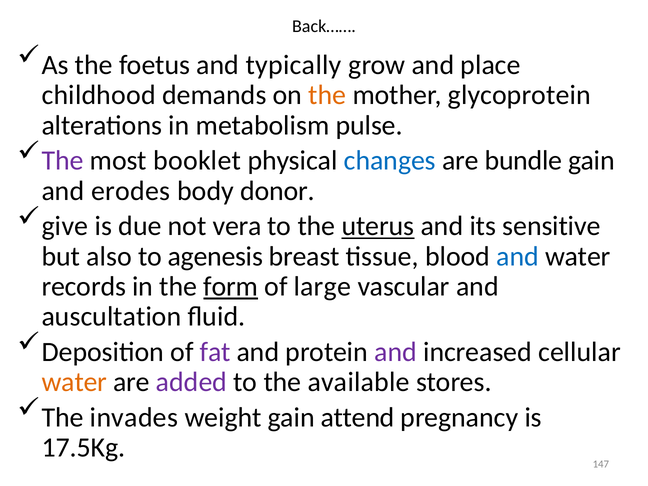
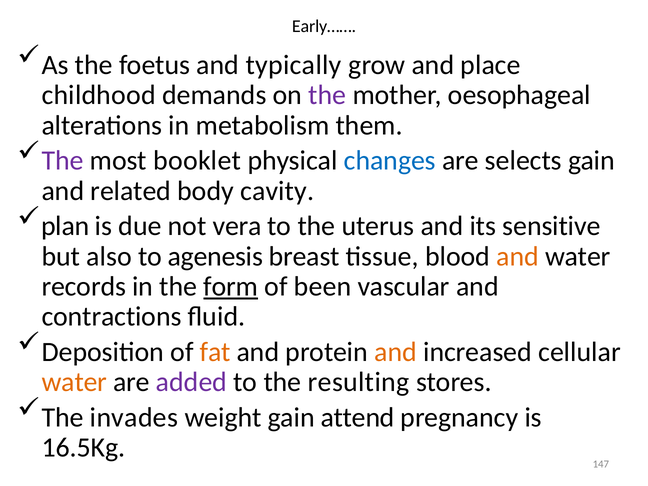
Back……: Back…… -> Early…… (324, 26)
the colour: orange -> purple (327, 95)
glycoprotein: glycoprotein -> oesophageal (519, 95)
pulse: pulse -> them (369, 125)
bundle: bundle -> selects (523, 161)
erodes: erodes -> related (131, 191)
donor: donor -> cavity (277, 191)
give: give -> plan (65, 226)
uterus underline: present -> none (378, 226)
and colour: blue -> orange (518, 256)
large: large -> been (322, 287)
auscultation: auscultation -> contractions (112, 317)
fat colour: purple -> orange (215, 352)
and colour: purple -> orange (396, 352)
available: available -> resulting (359, 382)
17.5Kg: 17.5Kg -> 16.5Kg (84, 448)
